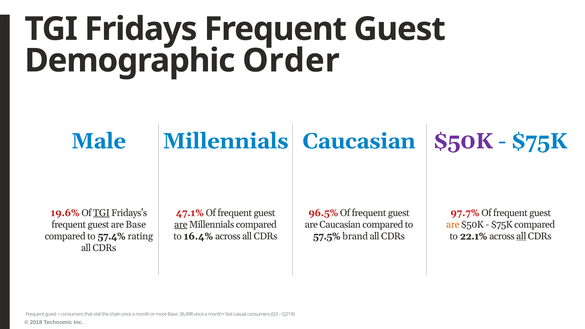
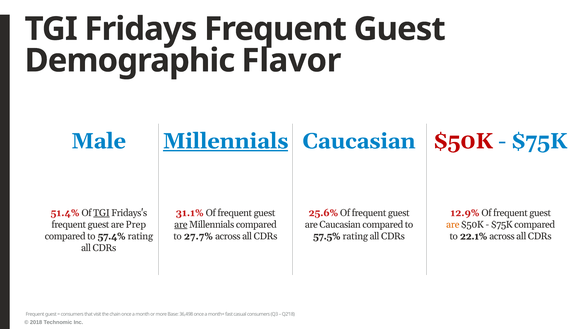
Order: Order -> Flavor (291, 61)
Millennials underline: none -> present (226, 141)
$50K colour: purple -> red (463, 141)
19.6%: 19.6% -> 51.4% (65, 213)
47.1%: 47.1% -> 31.1% (190, 213)
96.5%: 96.5% -> 25.6% (323, 213)
97.7%: 97.7% -> 12.9% (465, 213)
are Base: Base -> Prep (136, 225)
57.5% brand: brand -> rating (355, 236)
16.4%: 16.4% -> 27.7% (198, 236)
all underline: present -> none (521, 236)
